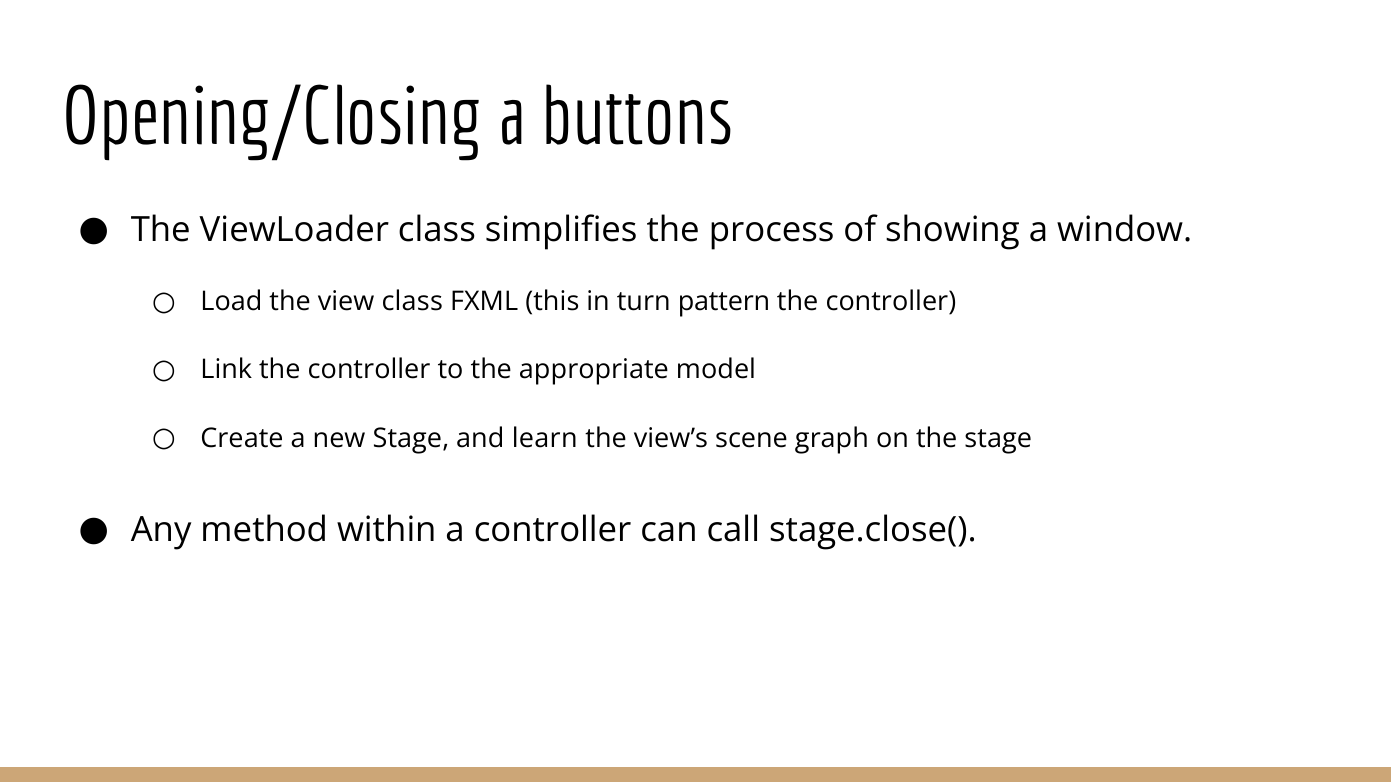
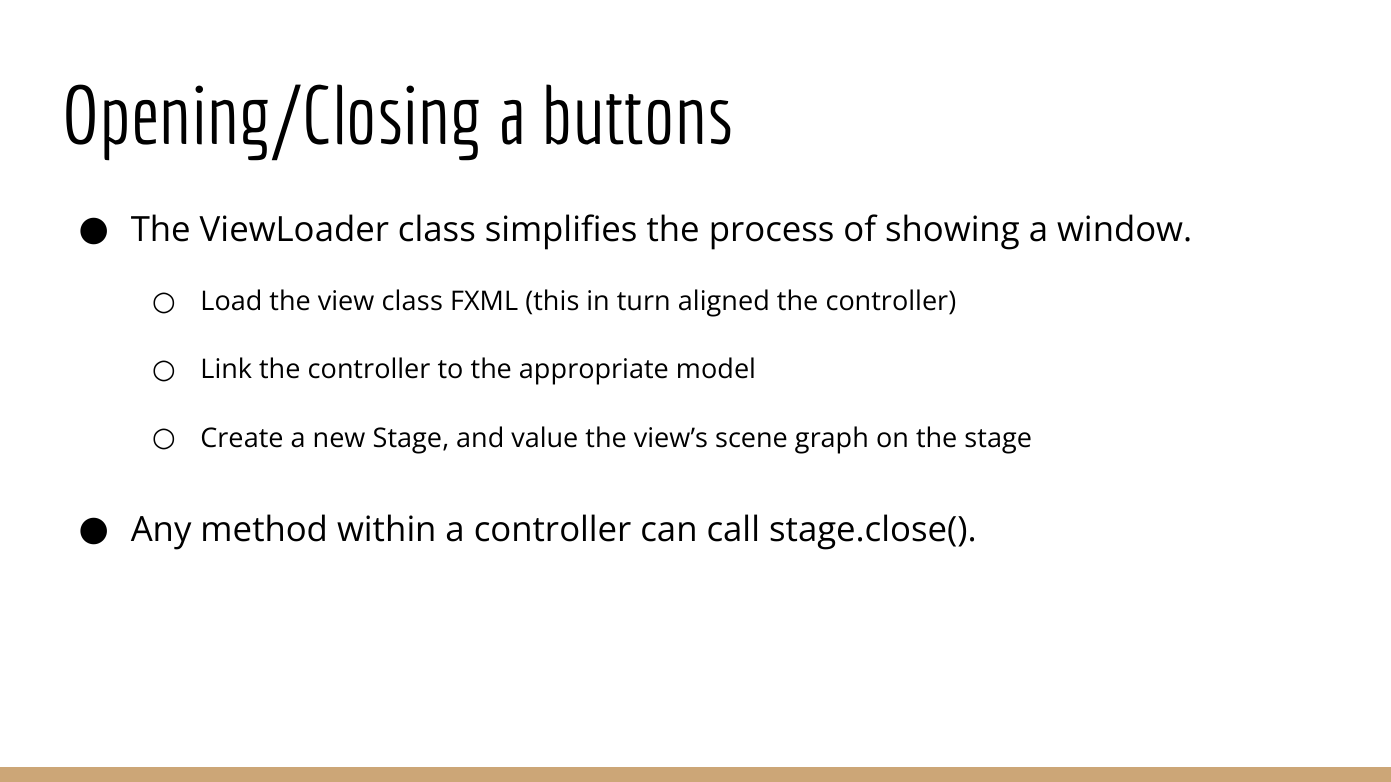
pattern: pattern -> aligned (724, 302)
learn: learn -> value (545, 438)
